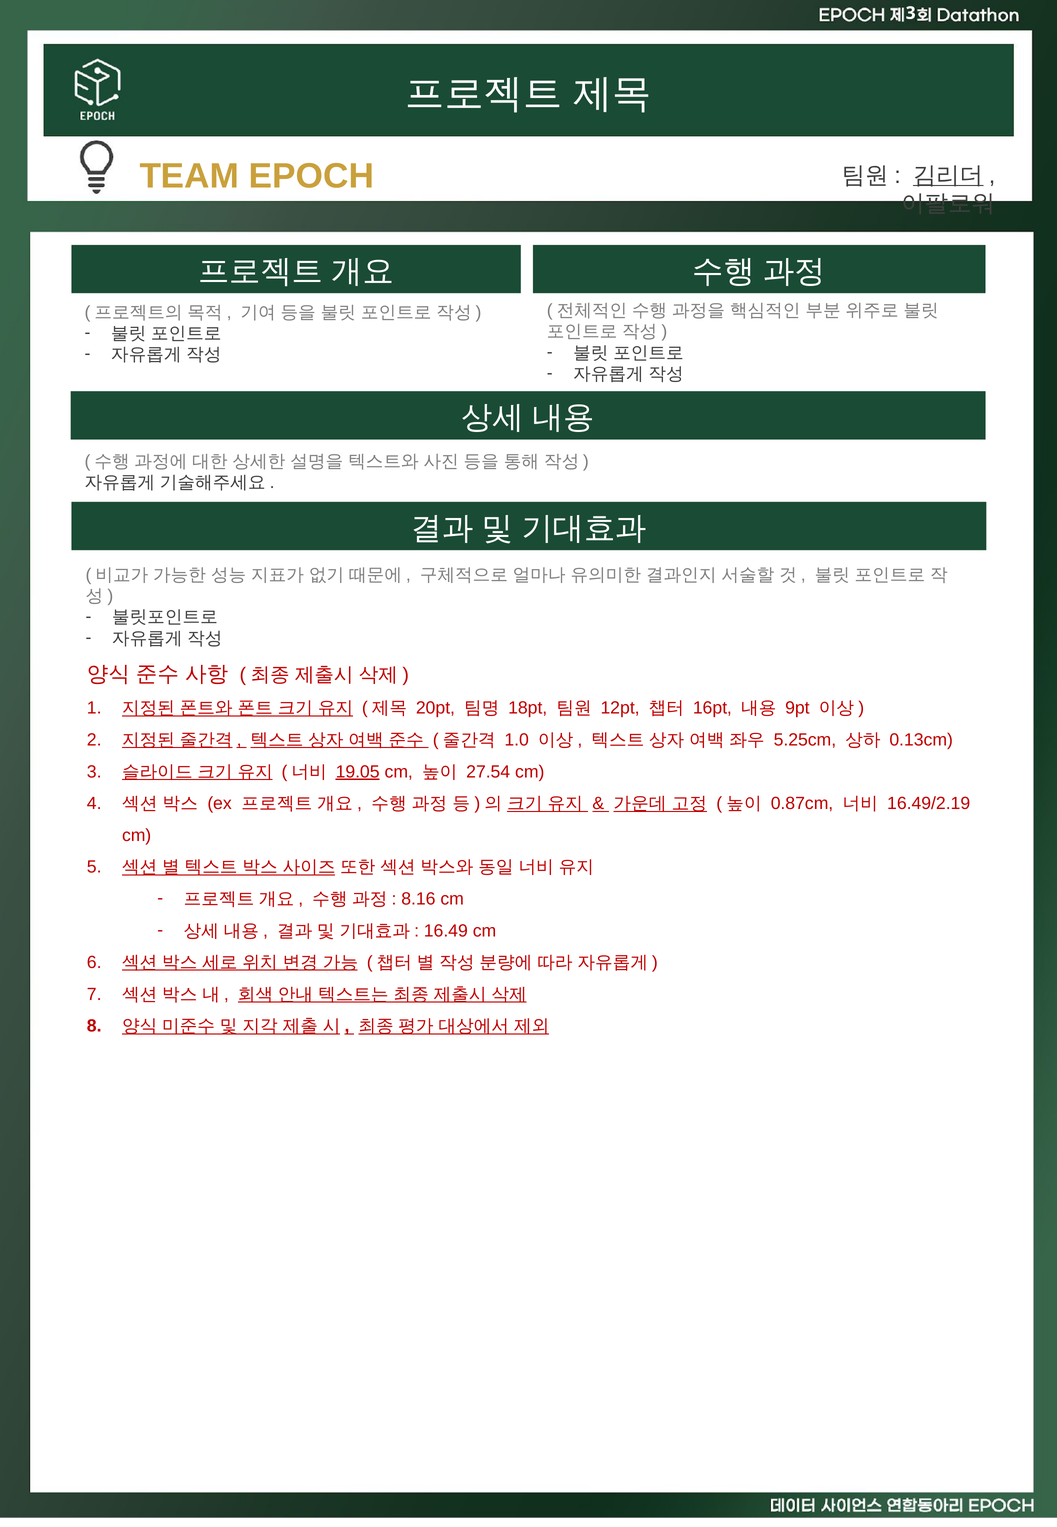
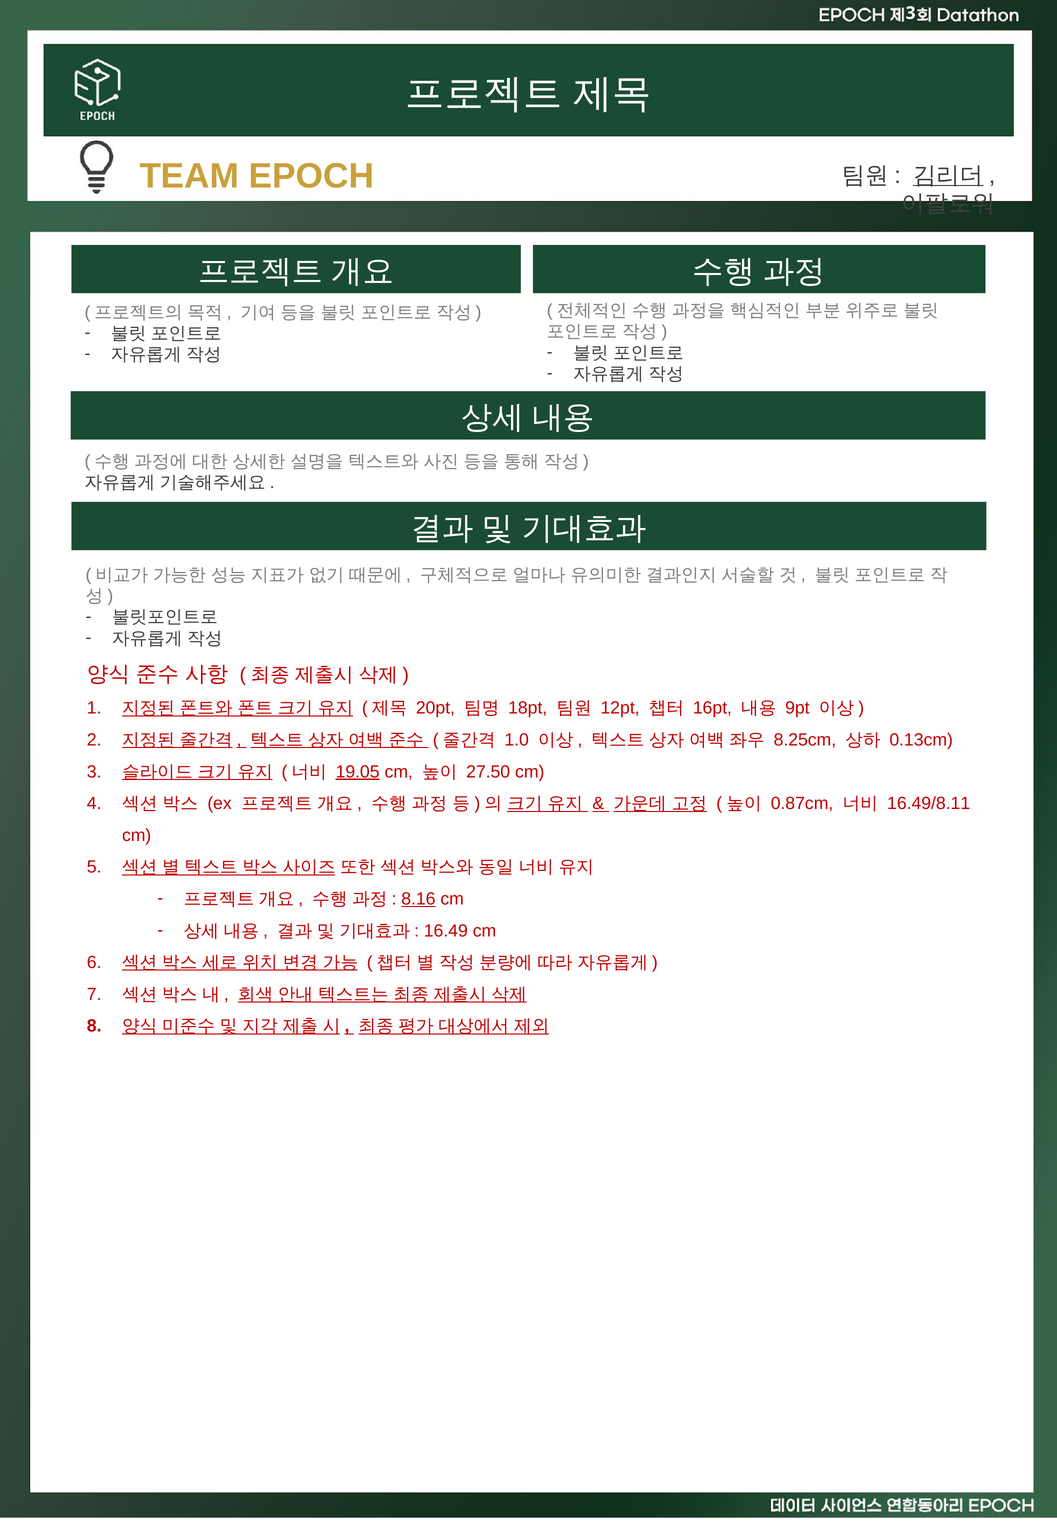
5.25cm: 5.25cm -> 8.25cm (805, 740)
27.54: 27.54 -> 27.50 (488, 772)
16.49/2.19: 16.49/2.19 -> 16.49/8.11 (929, 803)
8.16 underline: none -> present (418, 899)
